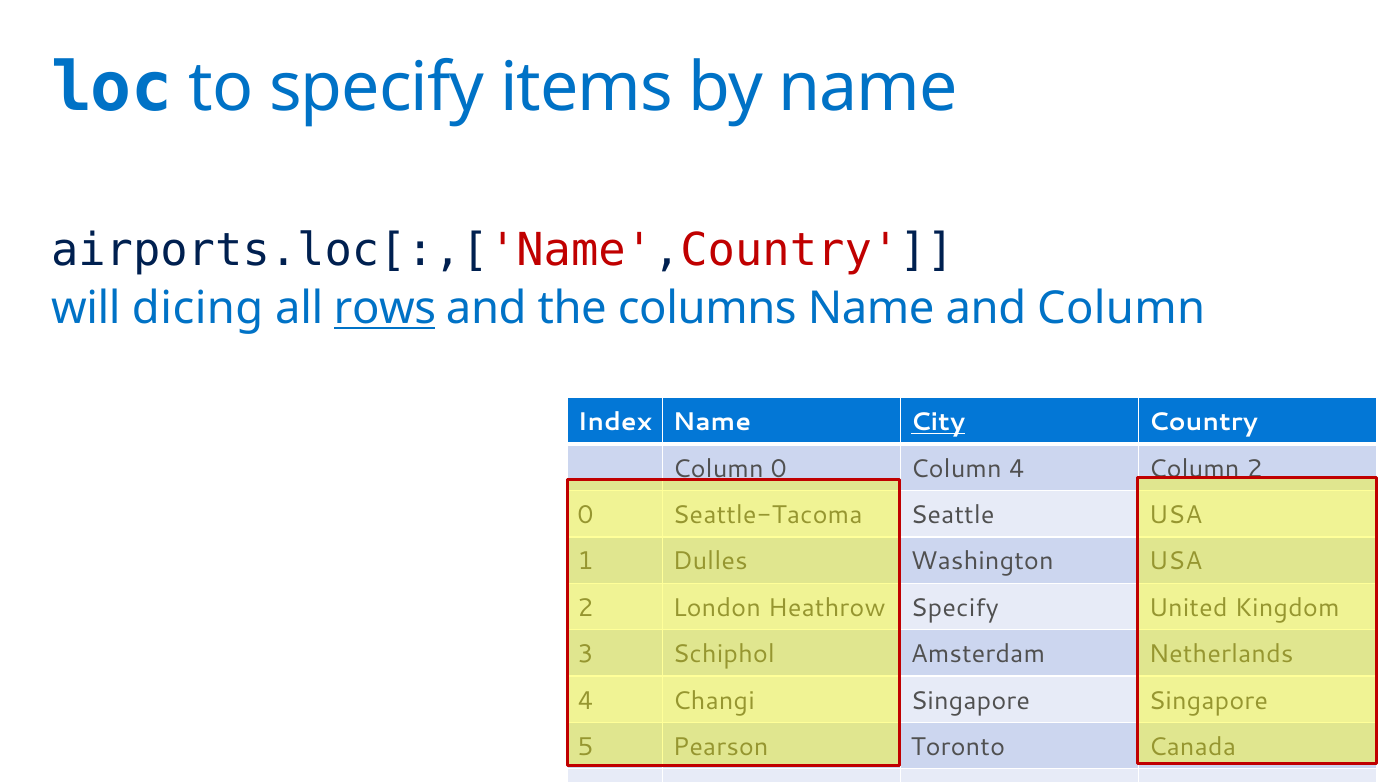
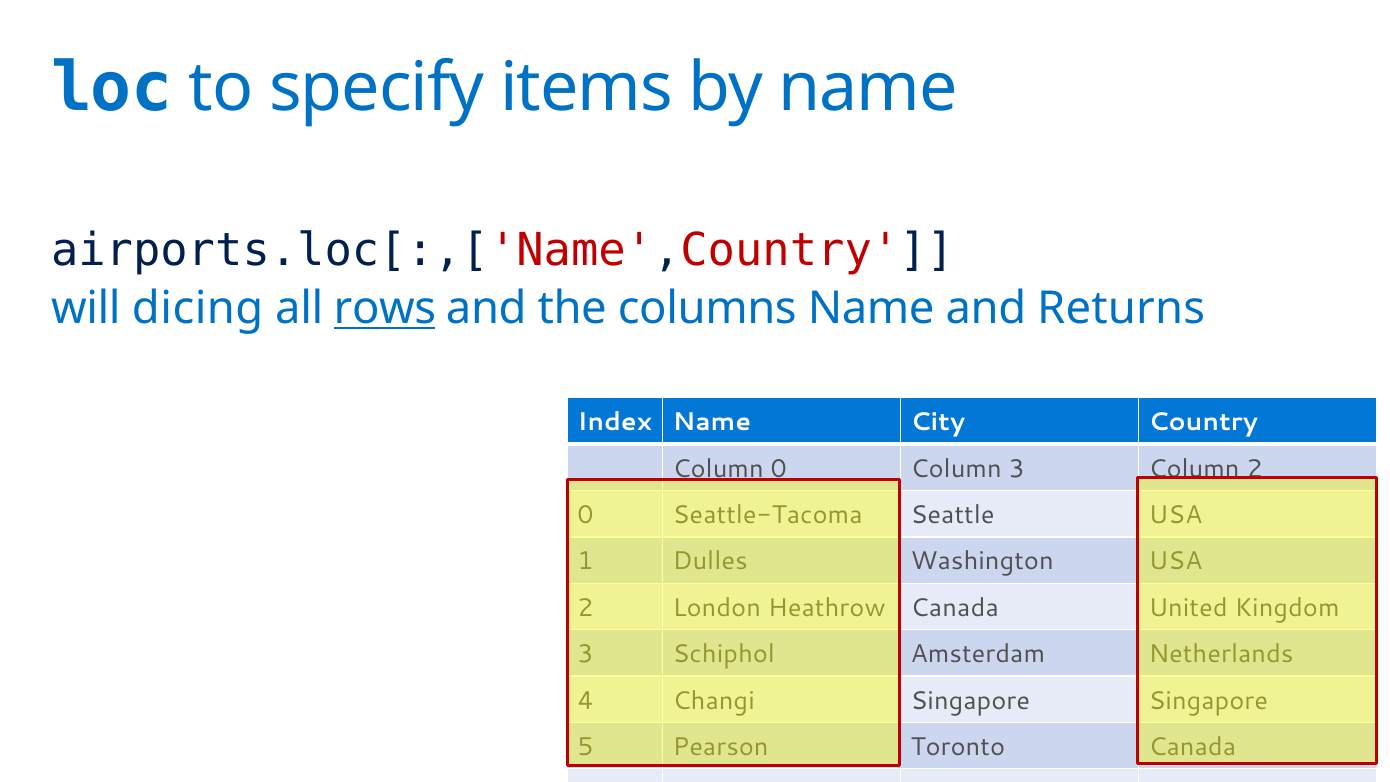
and Column: Column -> Returns (1121, 308)
City underline: present -> none (938, 422)
Column 4: 4 -> 3 (1017, 469)
Specify: Specify -> Canada (955, 608)
